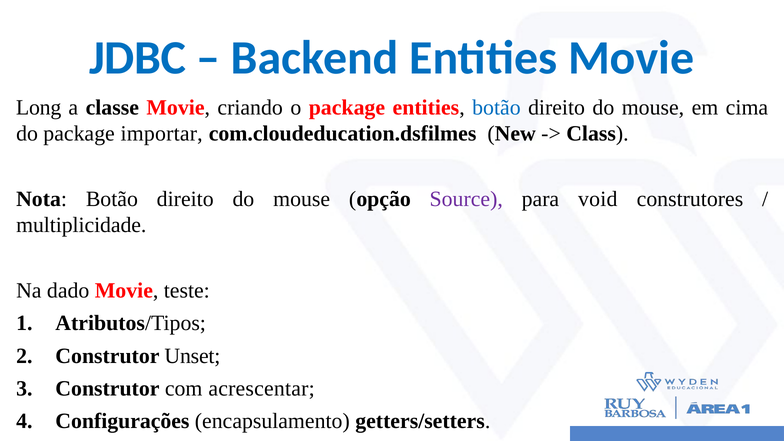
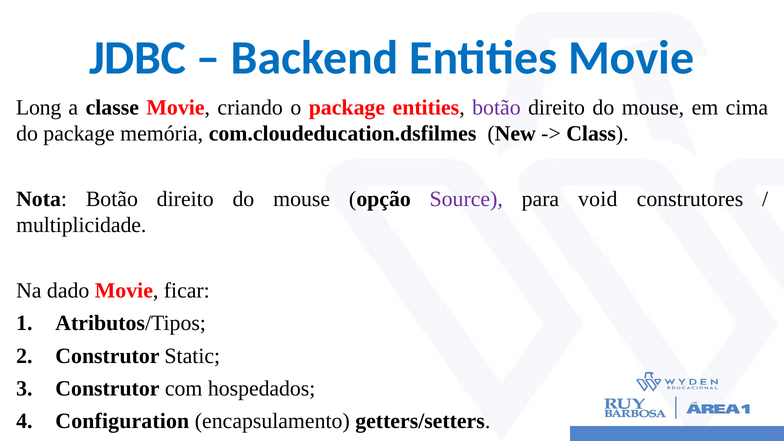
botão colour: blue -> purple (496, 107)
importar: importar -> memória (162, 134)
teste: teste -> ficar (187, 290)
Unset: Unset -> Static (192, 356)
acrescentar: acrescentar -> hospedados (262, 389)
Configurações: Configurações -> Configuration (122, 421)
